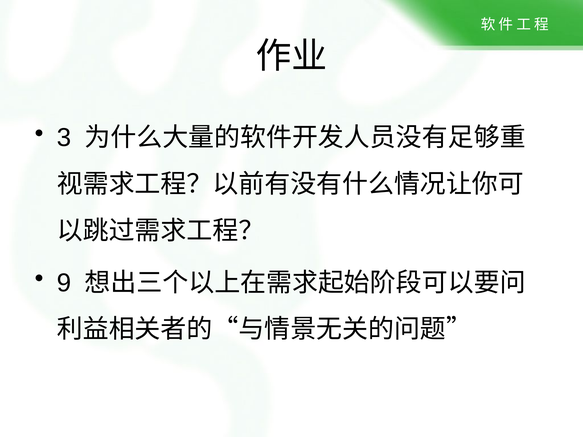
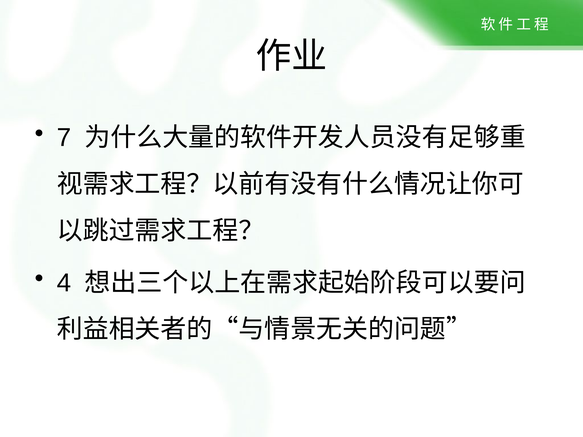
3: 3 -> 7 (64, 138)
9: 9 -> 4 (64, 283)
